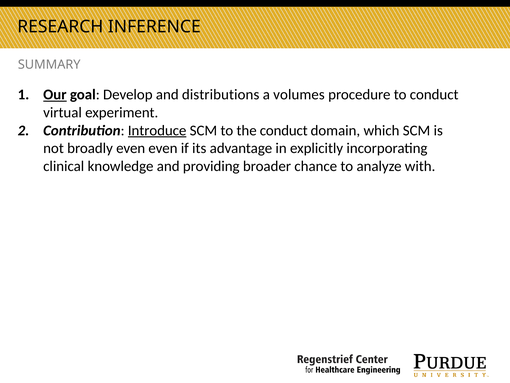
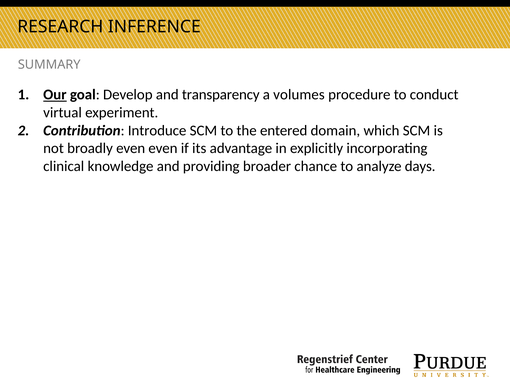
distributions: distributions -> transparency (221, 95)
Introduce underline: present -> none (157, 130)
the conduct: conduct -> entered (284, 130)
with: with -> days (420, 166)
